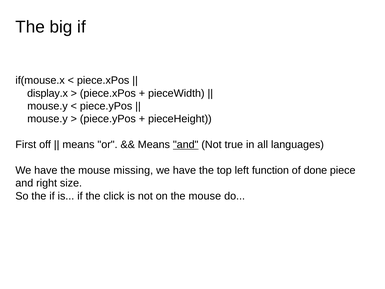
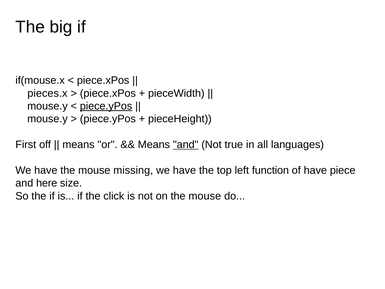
display.x: display.x -> pieces.x (47, 93)
piece.yPos underline: none -> present (106, 106)
of done: done -> have (315, 170)
right: right -> here (47, 183)
